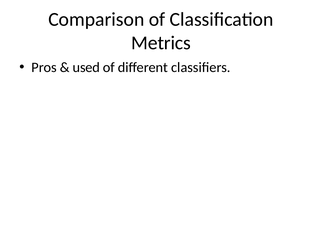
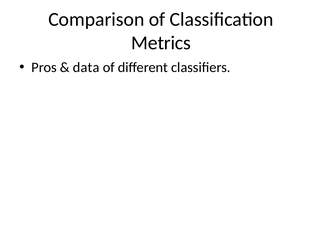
used: used -> data (86, 68)
